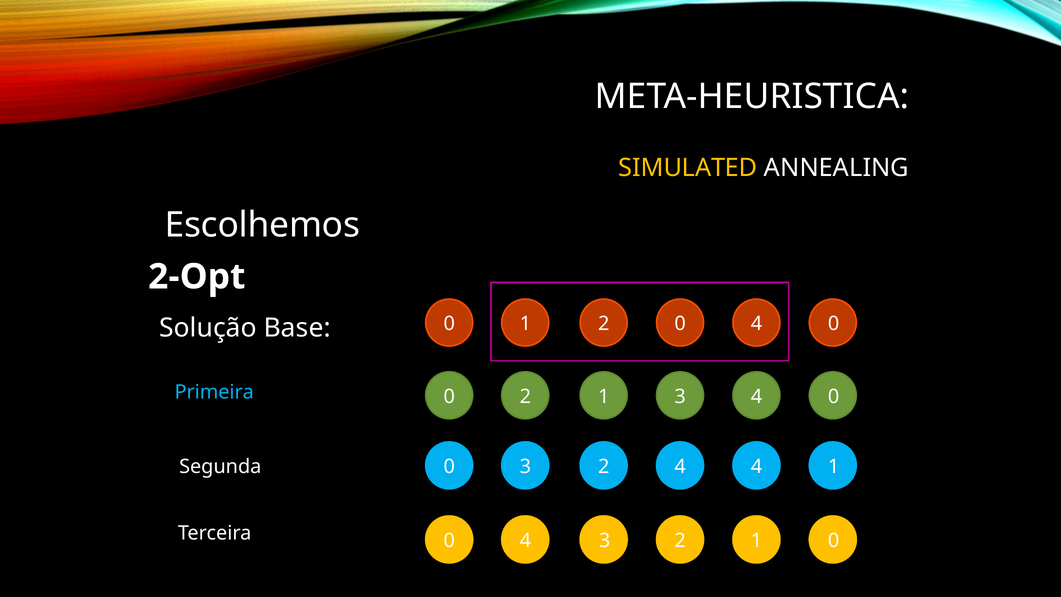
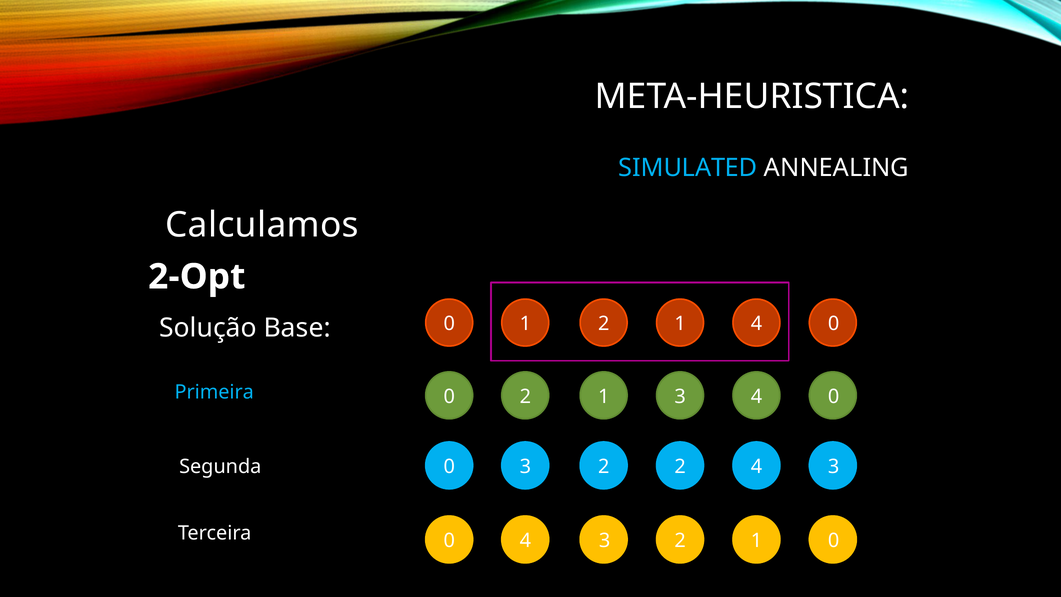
SIMULATED colour: yellow -> light blue (688, 168)
Escolhemos: Escolhemos -> Calculamos (262, 225)
1 2 0: 0 -> 1 (680, 324)
2 4: 4 -> 2 (680, 466)
1: 1 -> 3 (834, 466)
